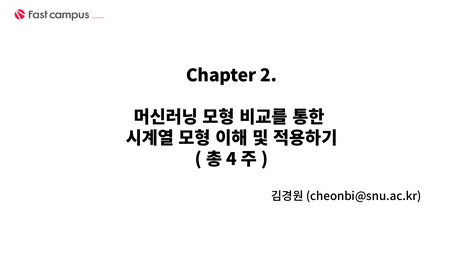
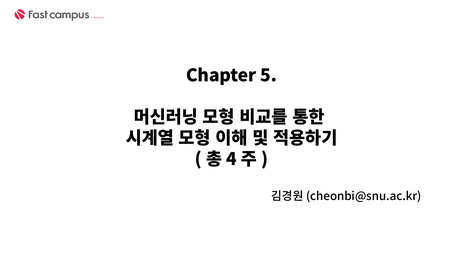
2: 2 -> 5 (269, 75)
